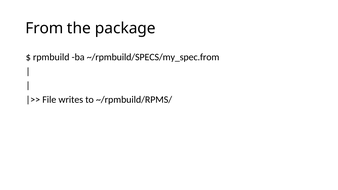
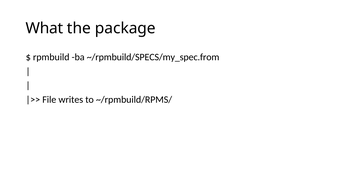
From: From -> What (44, 28)
